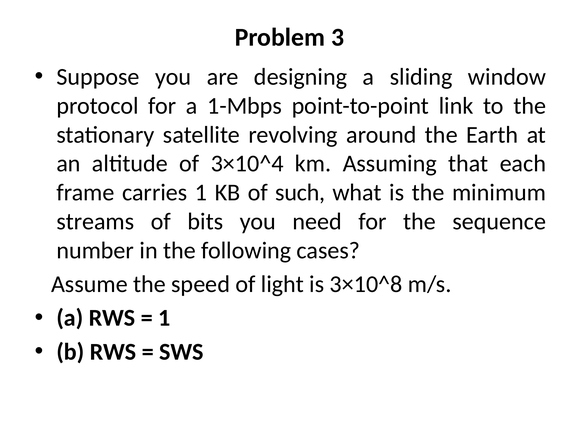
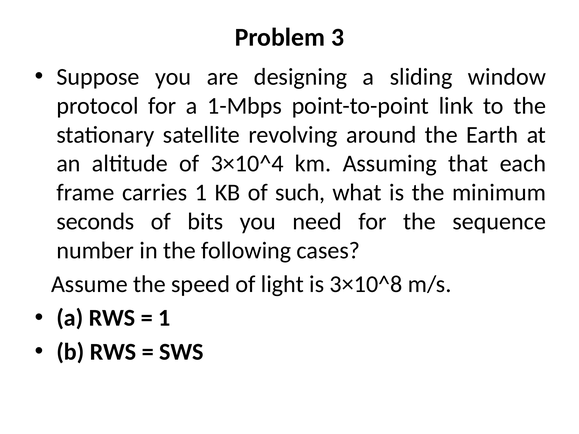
streams: streams -> seconds (95, 222)
